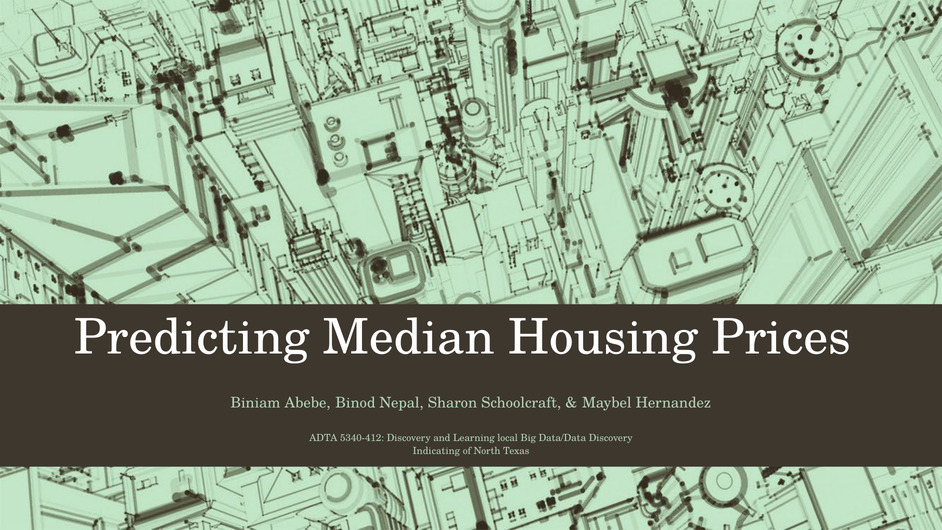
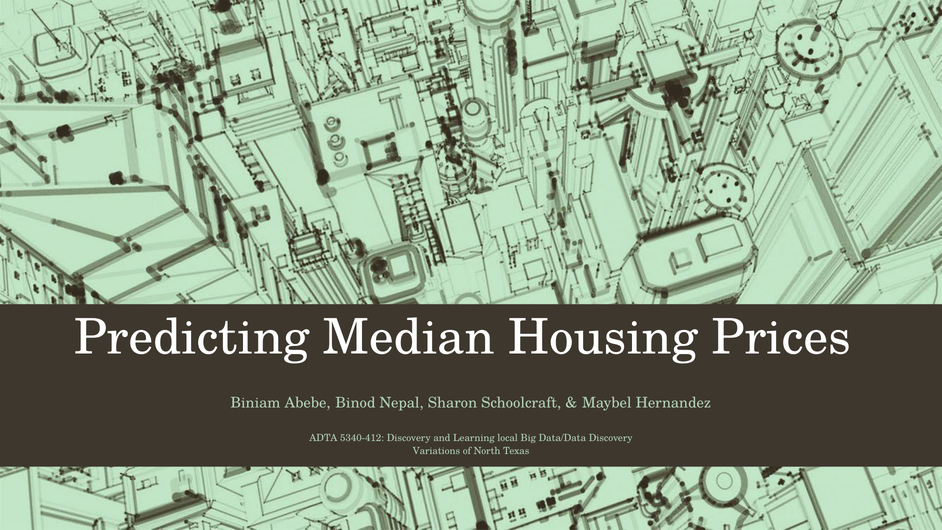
Indicating: Indicating -> Variations (436, 451)
